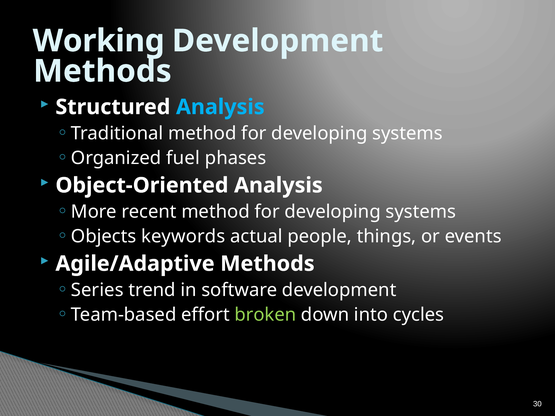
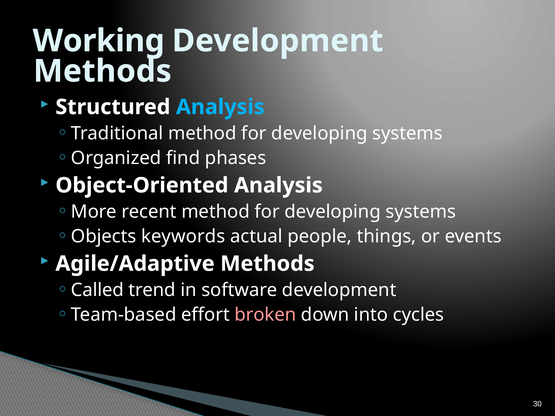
fuel: fuel -> find (183, 158)
Series: Series -> Called (97, 290)
broken colour: light green -> pink (265, 315)
